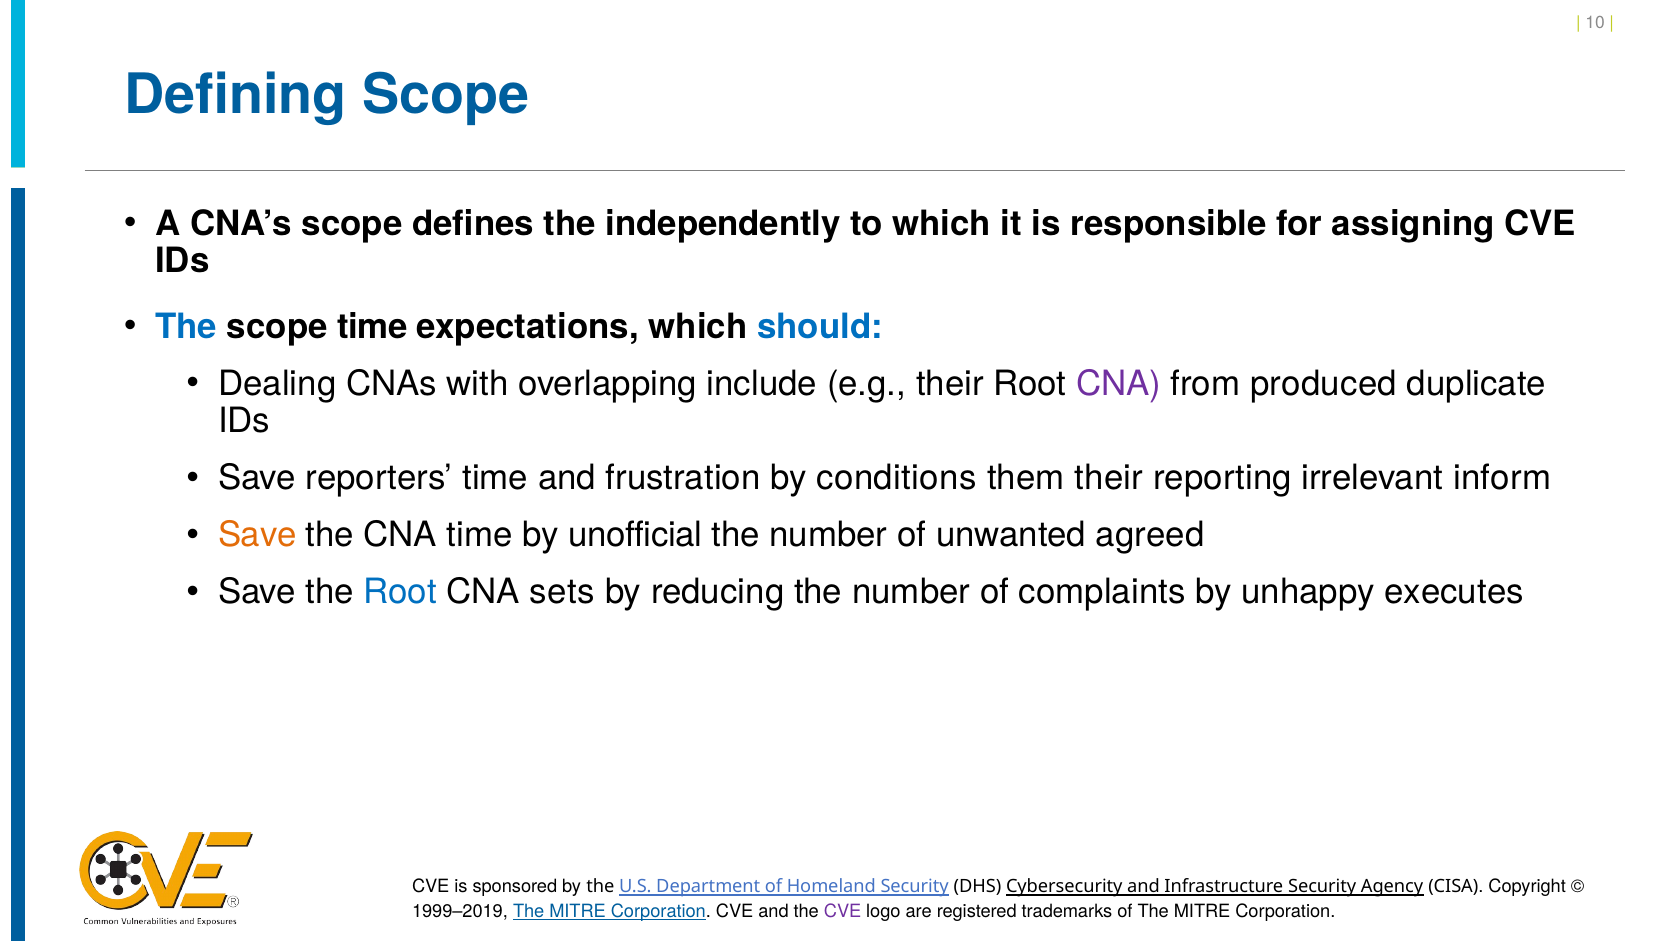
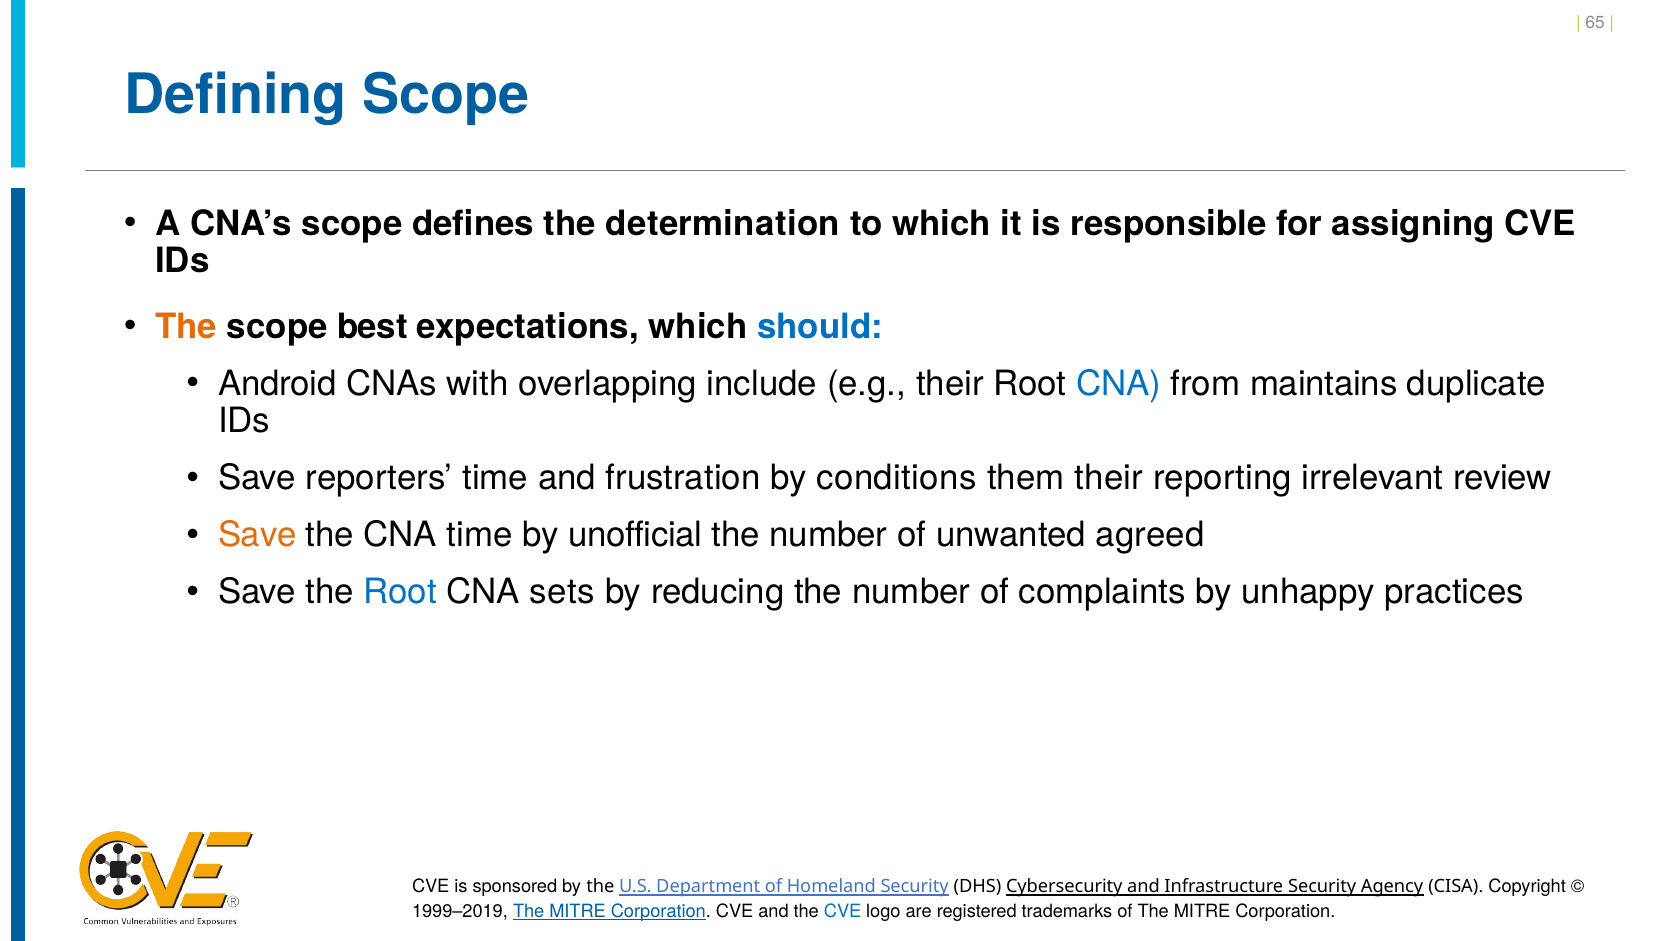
10: 10 -> 65 (1595, 22)
independently: independently -> determination (723, 223)
The colour: blue -> orange (186, 327)
scope time: time -> best (372, 327)
Dealing: Dealing -> Android (277, 384)
CNA colour: purple -> blue (1119, 384)
produced: produced -> maintains (1324, 384)
inform: inform -> review (1503, 478)
executes: executes -> practices (1454, 592)
CVE colour: purple -> blue (843, 911)
